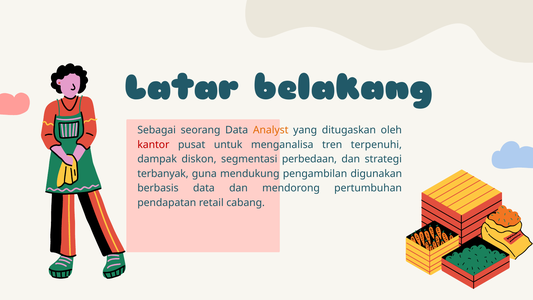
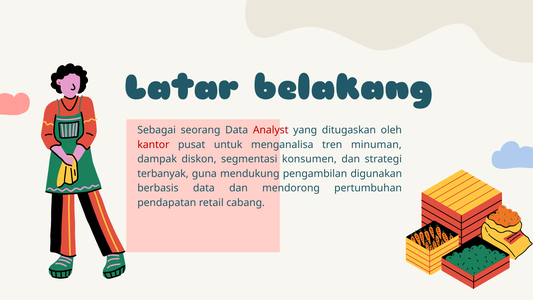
Analyst colour: orange -> red (271, 130)
terpenuhi: terpenuhi -> minuman (376, 145)
perbedaan: perbedaan -> konsumen (309, 159)
